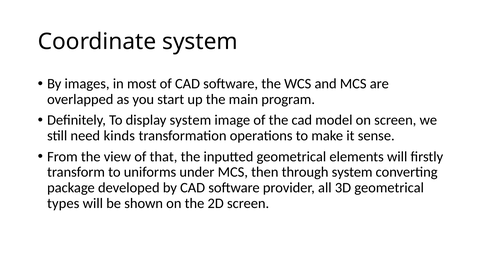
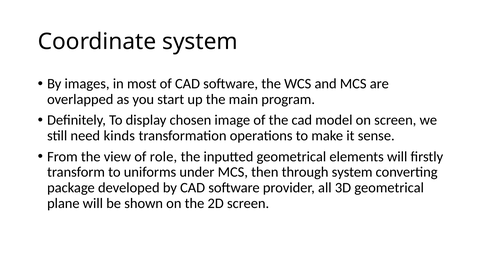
display system: system -> chosen (190, 120)
that: that -> role (163, 157)
types: types -> plane (63, 203)
